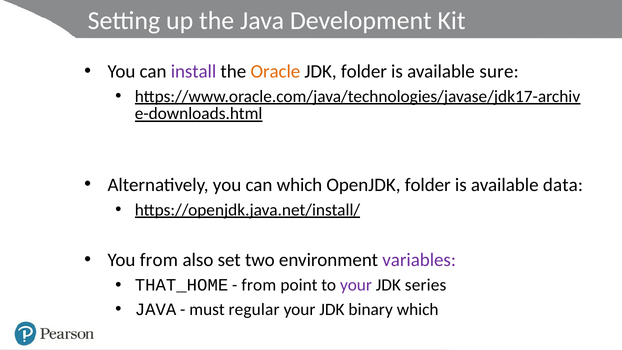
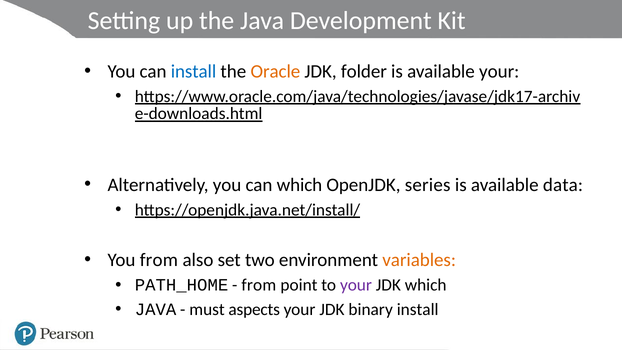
install colour: purple -> blue (194, 71)
available sure: sure -> your (499, 71)
OpenJDK folder: folder -> series (428, 185)
variables colour: purple -> orange (419, 260)
THAT_HOME: THAT_HOME -> PATH_HOME (182, 285)
JDK series: series -> which (426, 285)
regular: regular -> aspects (254, 309)
binary which: which -> install (418, 309)
